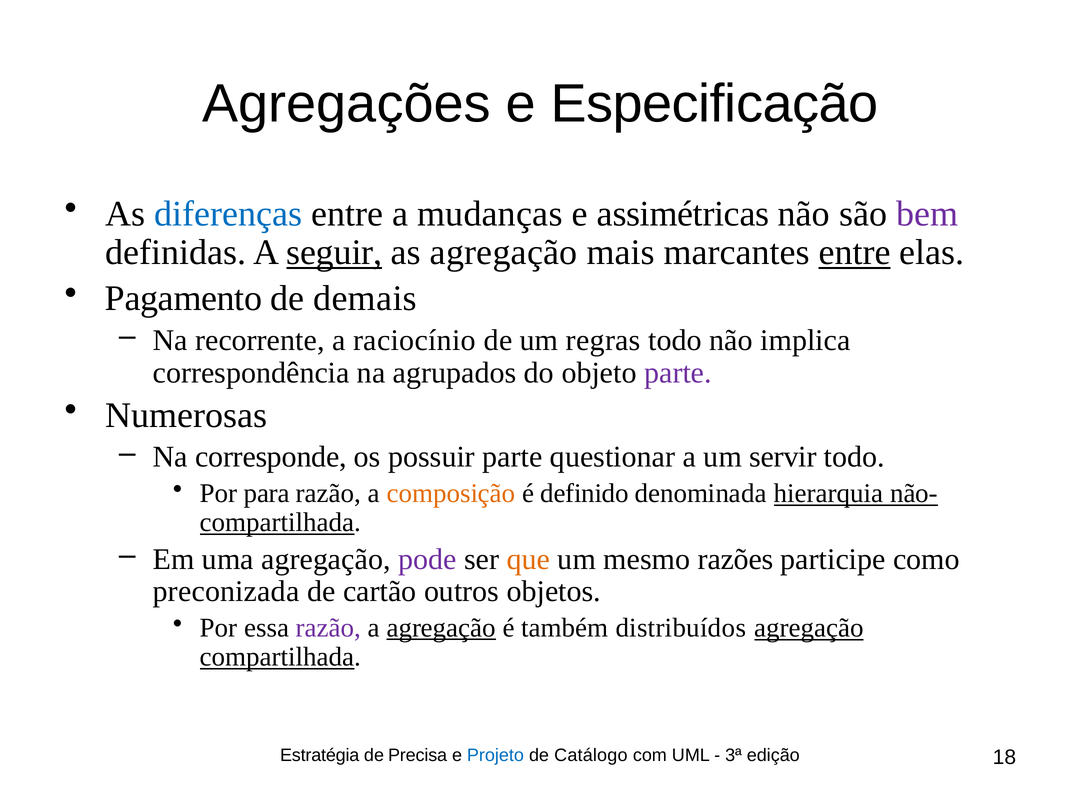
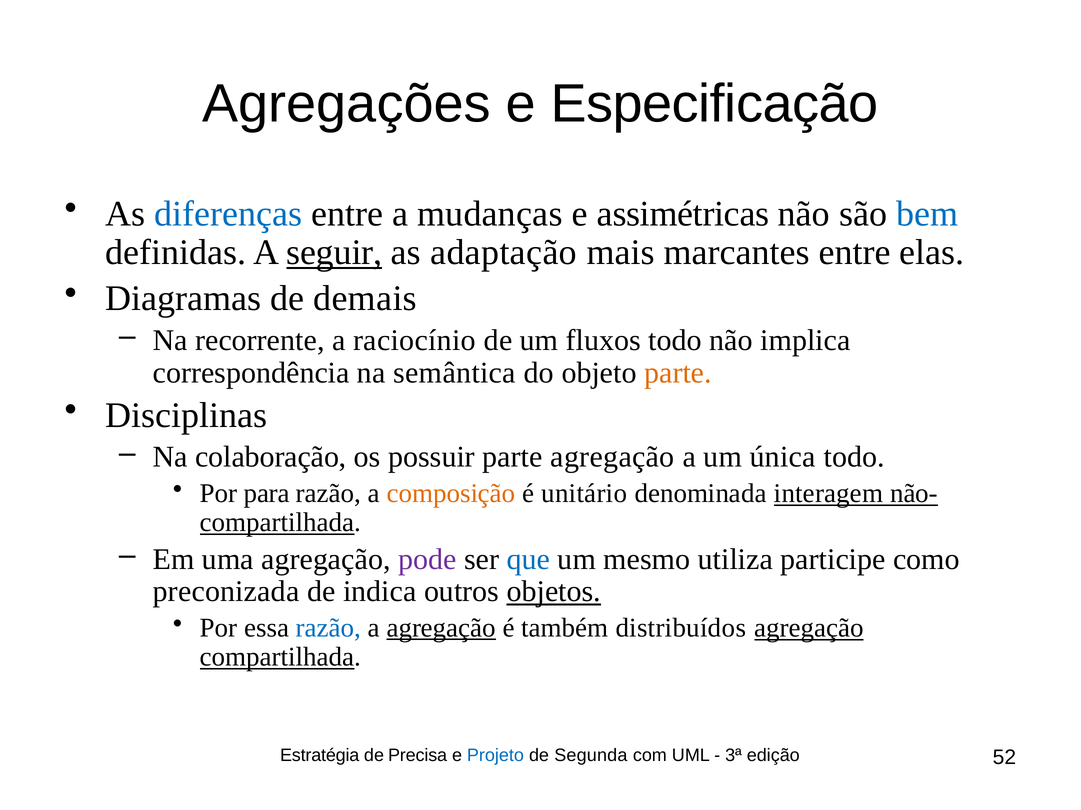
bem colour: purple -> blue (927, 214)
as agregação: agregação -> adaptação (504, 253)
entre underline: present -> none (855, 253)
Pagamento: Pagamento -> Diagramas (183, 299)
regras: regras -> fluxos (603, 341)
agrupados: agrupados -> semântica (455, 373)
parte colour: purple -> orange (678, 373)
Numerosas: Numerosas -> Disciplinas (186, 416)
corresponde: corresponde -> colaboração (271, 457)
parte questionar: questionar -> agregação (612, 457)
servir: servir -> única (783, 457)
definido: definido -> unitário (584, 494)
hierarquia: hierarquia -> interagem (829, 494)
que colour: orange -> blue (528, 560)
razões: razões -> utiliza (735, 560)
cartão: cartão -> indica (380, 592)
objetos underline: none -> present (554, 592)
razão colour: purple -> blue (328, 628)
Catálogo: Catálogo -> Segunda (591, 756)
18: 18 -> 52 (1004, 758)
